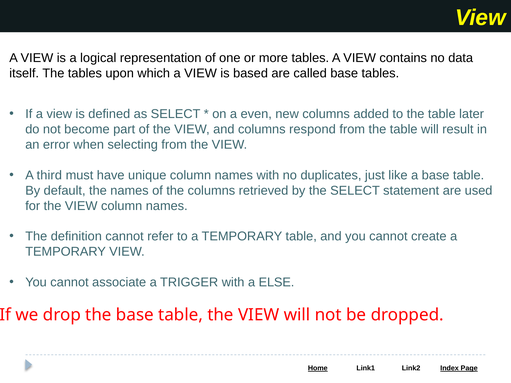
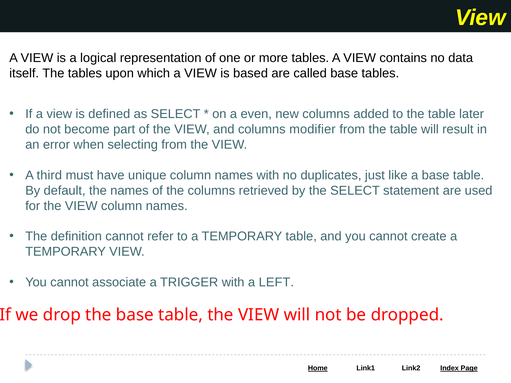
respond: respond -> modifier (312, 129)
ELSE: ELSE -> LEFT (276, 283)
